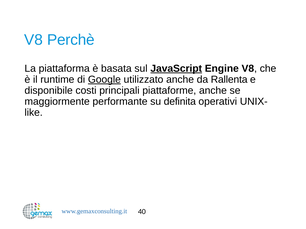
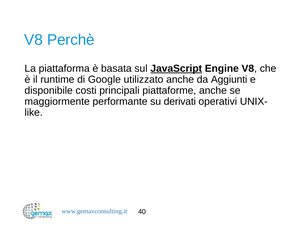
Google underline: present -> none (104, 80)
Rallenta: Rallenta -> Aggiunti (229, 80)
definita: definita -> derivati (180, 102)
